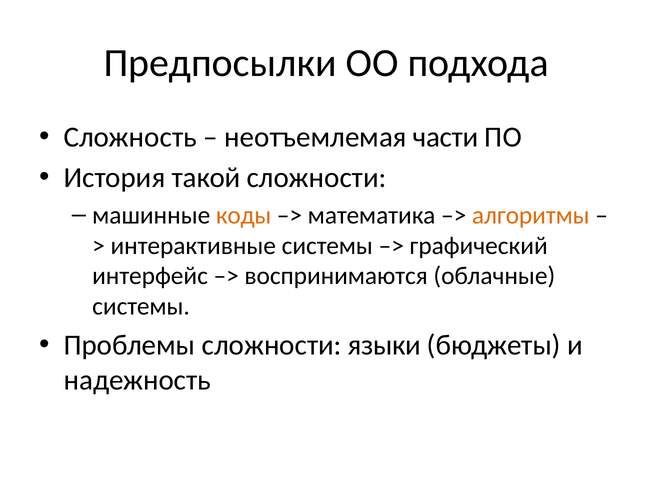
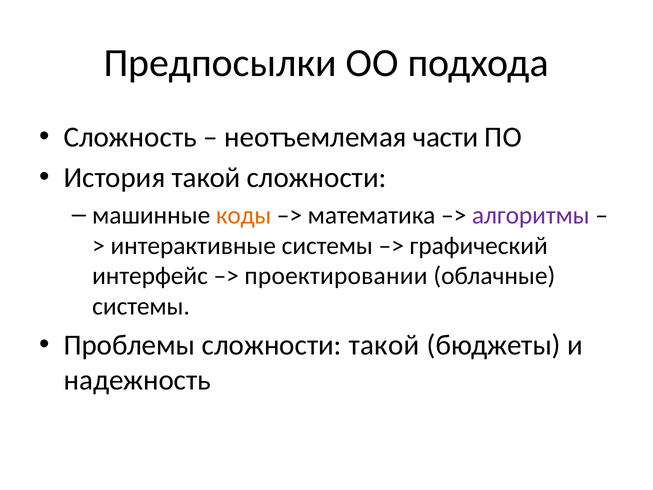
алгоритмы colour: orange -> purple (531, 215)
воспринимаются: воспринимаются -> проектировании (336, 276)
сложности языки: языки -> такой (384, 345)
